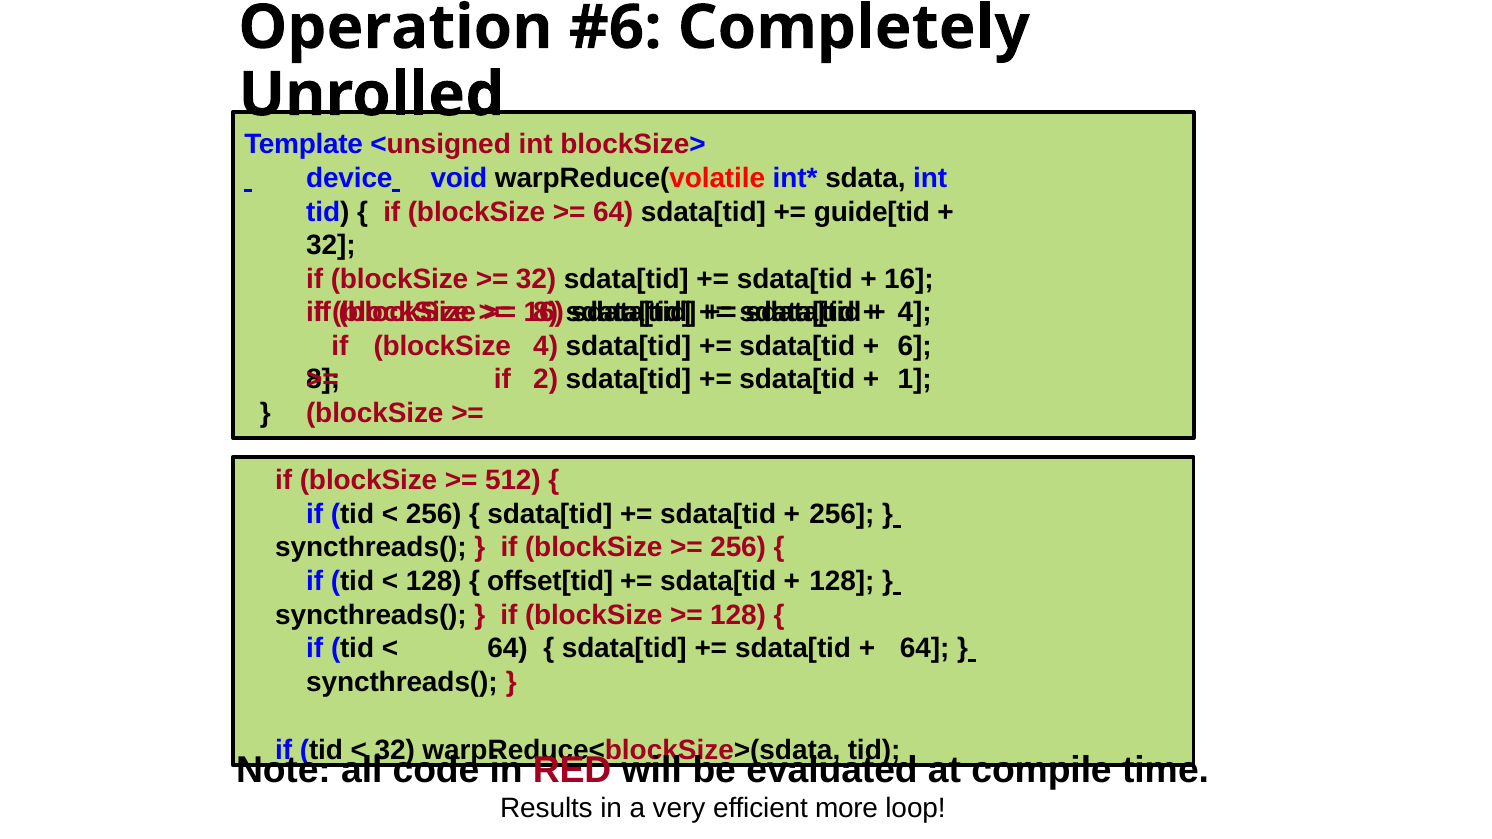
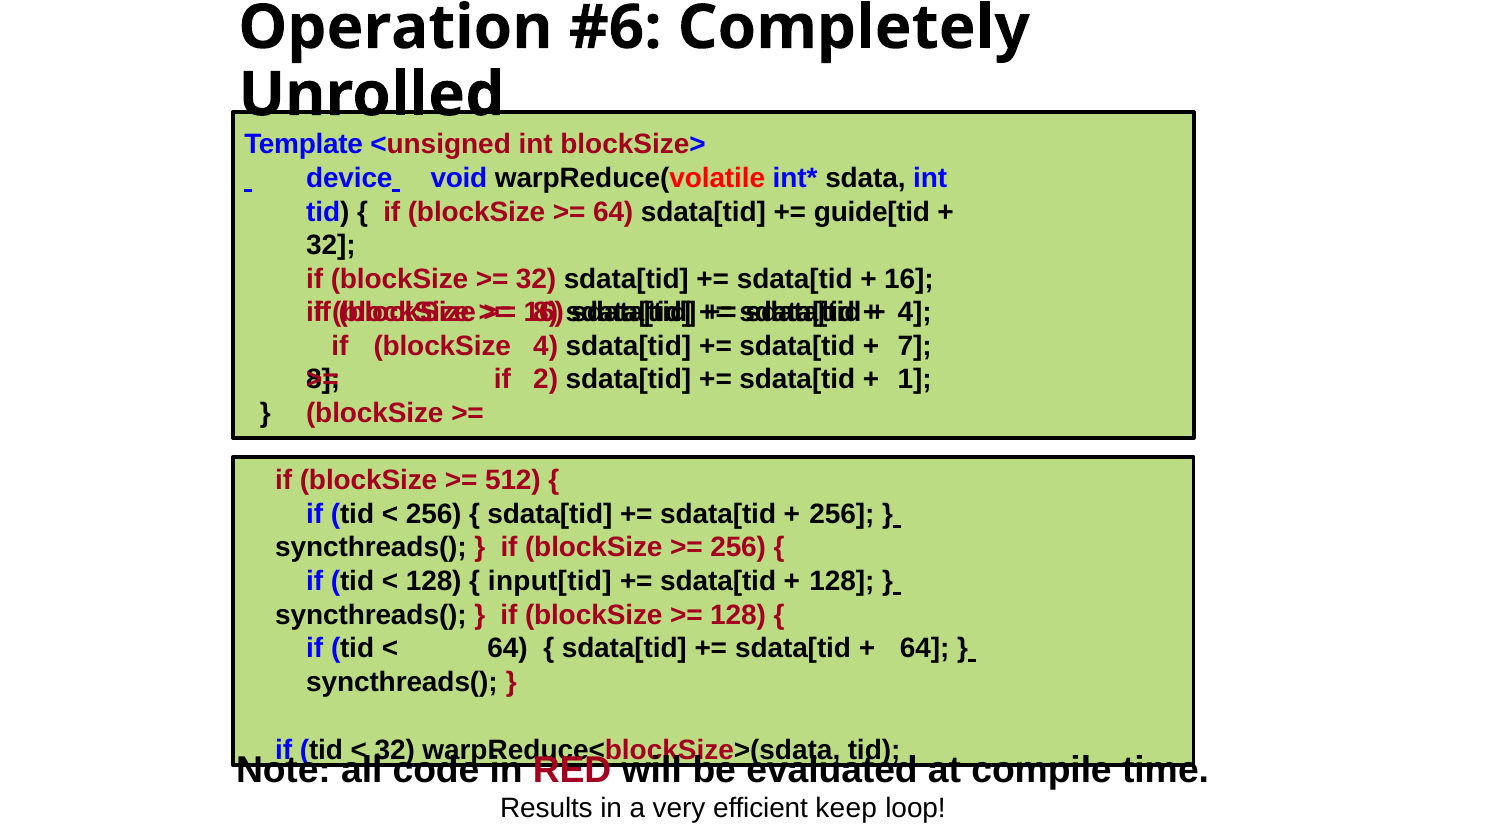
6: 6 -> 7 (915, 346)
offset[tid: offset[tid -> input[tid (550, 581)
more: more -> keep (846, 809)
